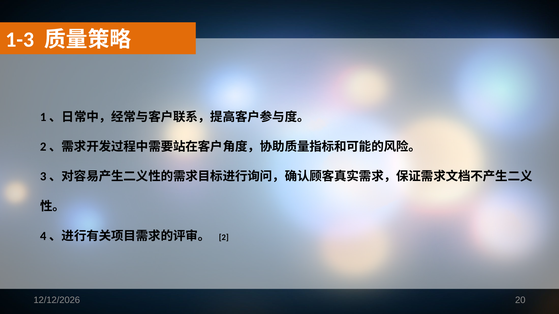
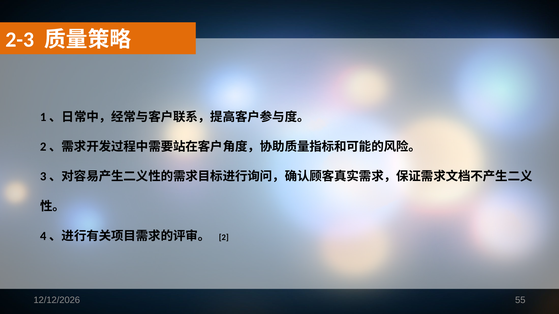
1-3: 1-3 -> 2-3 (20, 40)
20: 20 -> 55 (520, 300)
